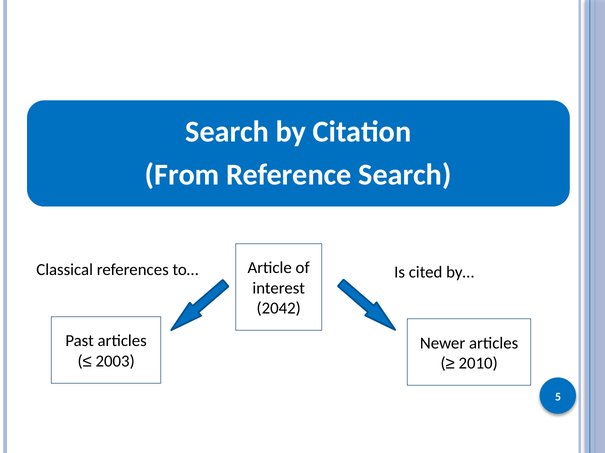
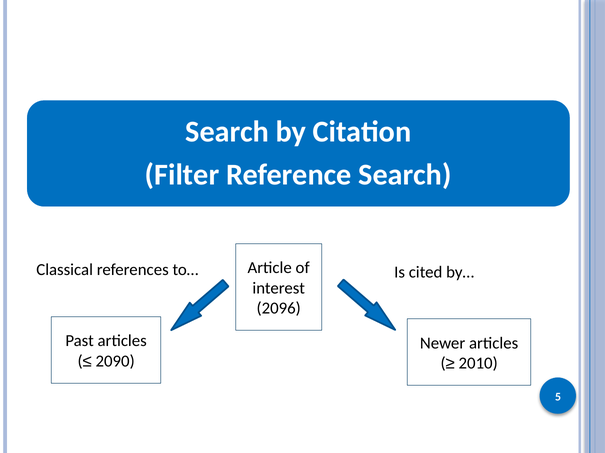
From: From -> Filter (182, 175)
2042: 2042 -> 2096 (279, 309)
2003: 2003 -> 2090 (115, 362)
